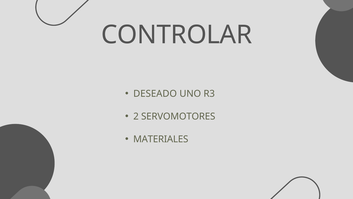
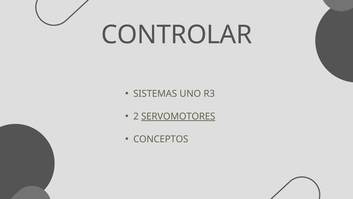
DESEADO: DESEADO -> SISTEMAS (155, 94)
SERVOMOTORES underline: none -> present (178, 116)
MATERIALES: MATERIALES -> CONCEPTOS (161, 139)
